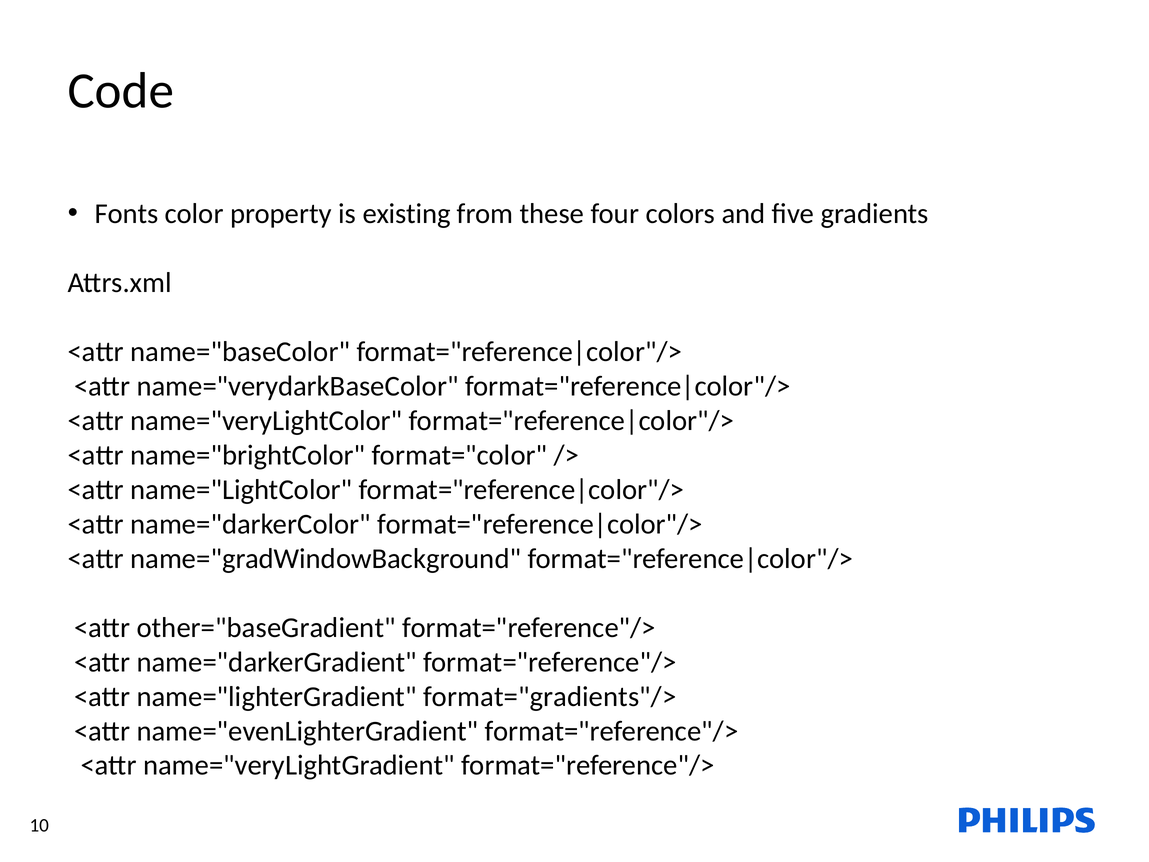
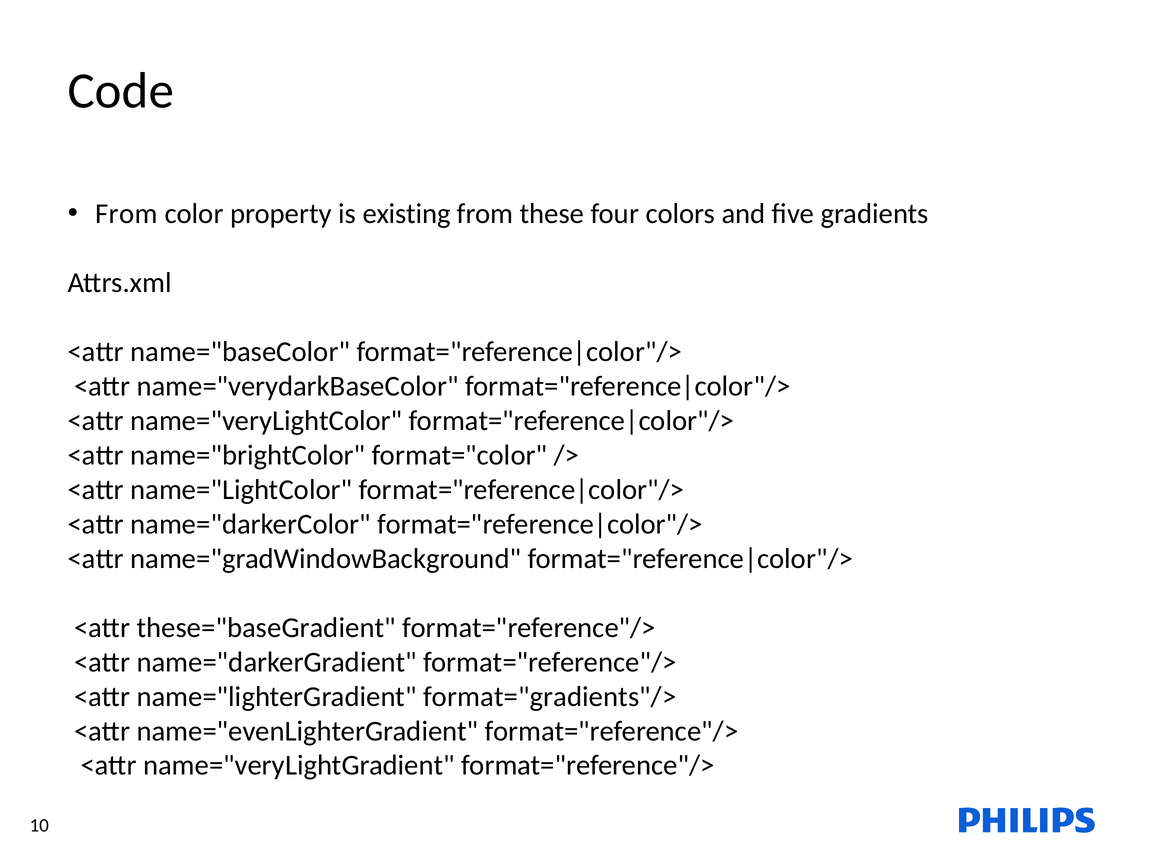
Fonts: Fonts -> From (126, 214)
other="baseGradient: other="baseGradient -> these="baseGradient (266, 627)
